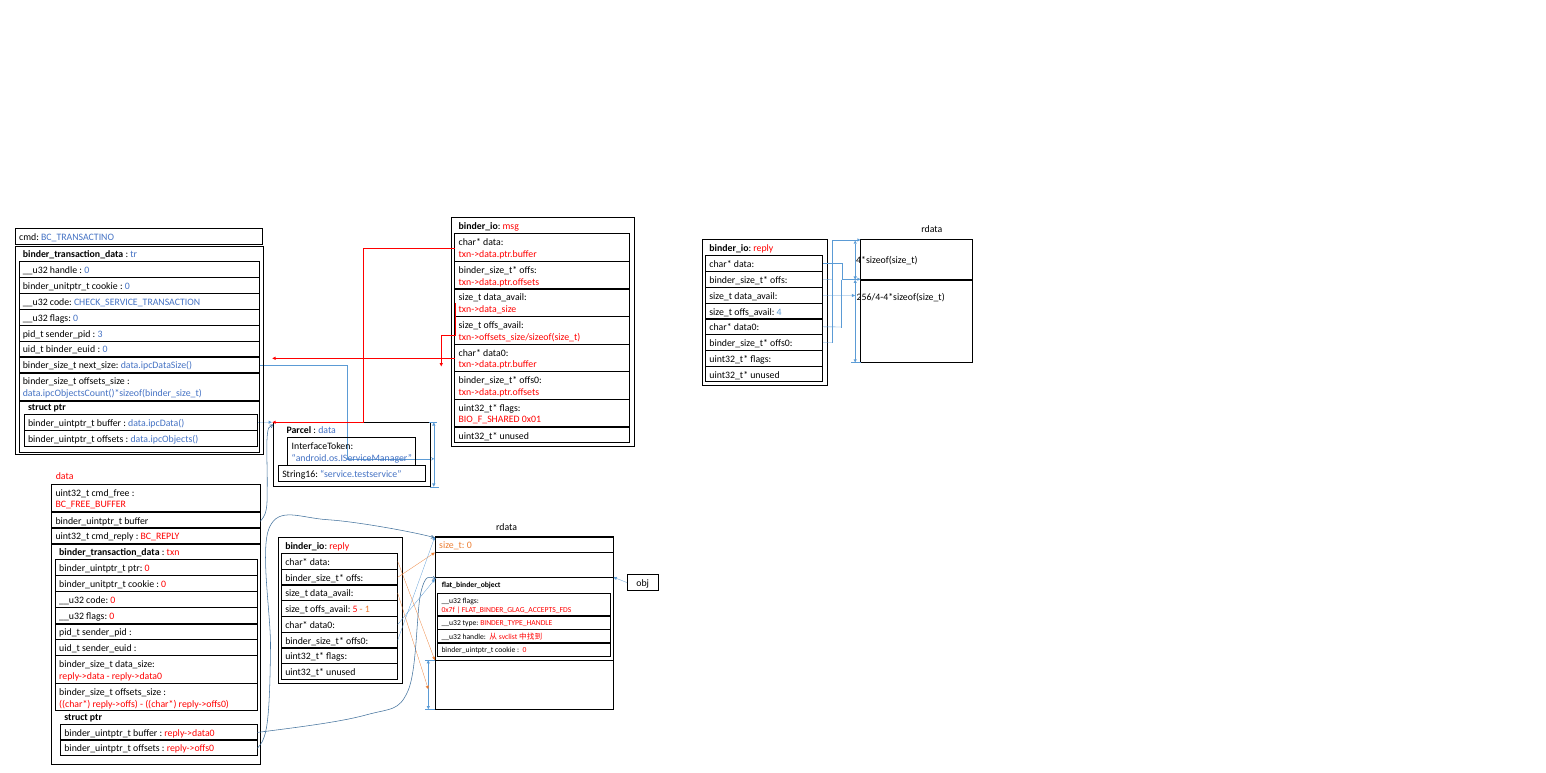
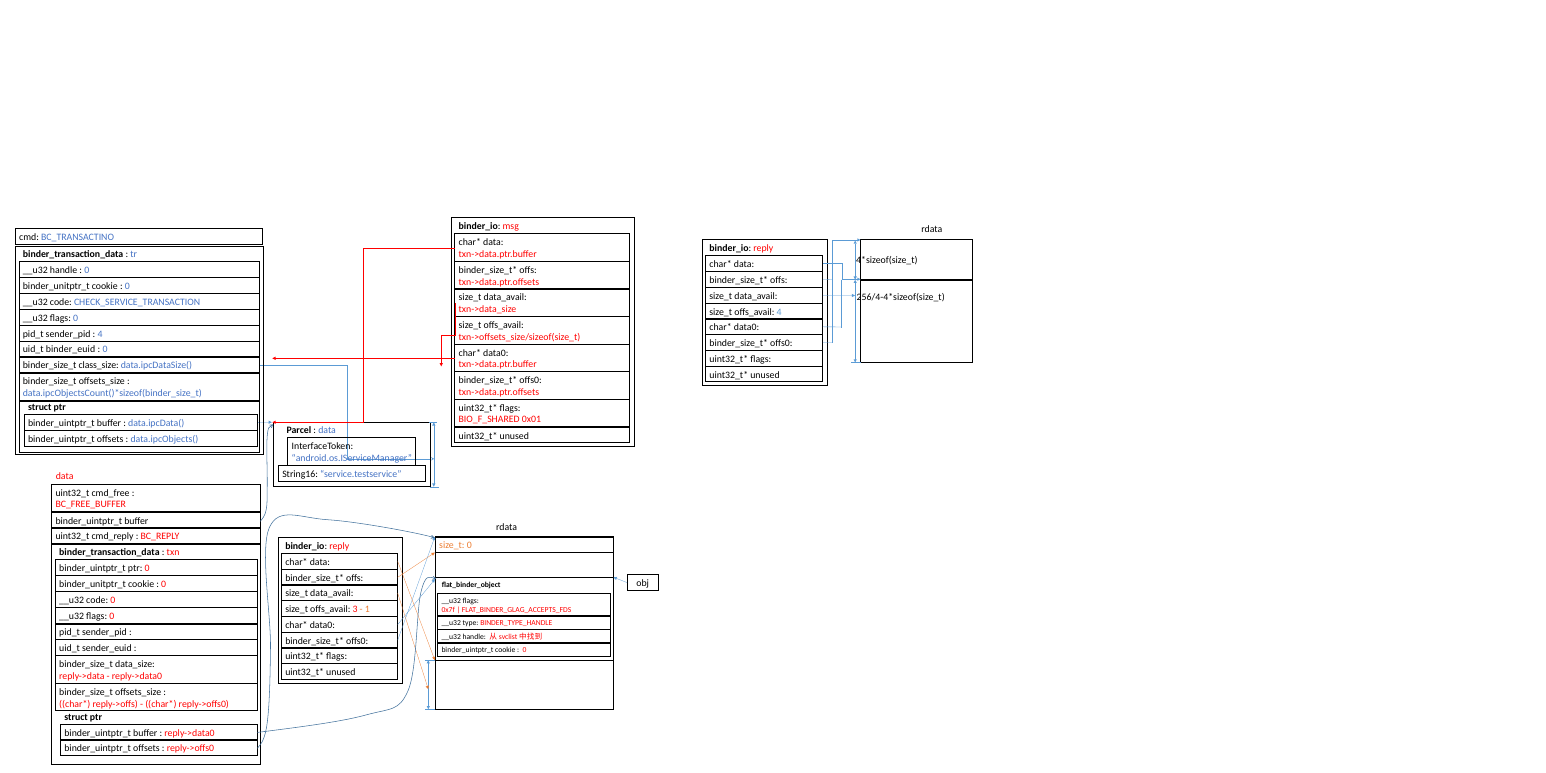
3: 3 -> 4 (100, 334)
next_size: next_size -> class_size (99, 366)
5: 5 -> 3 (355, 609)
